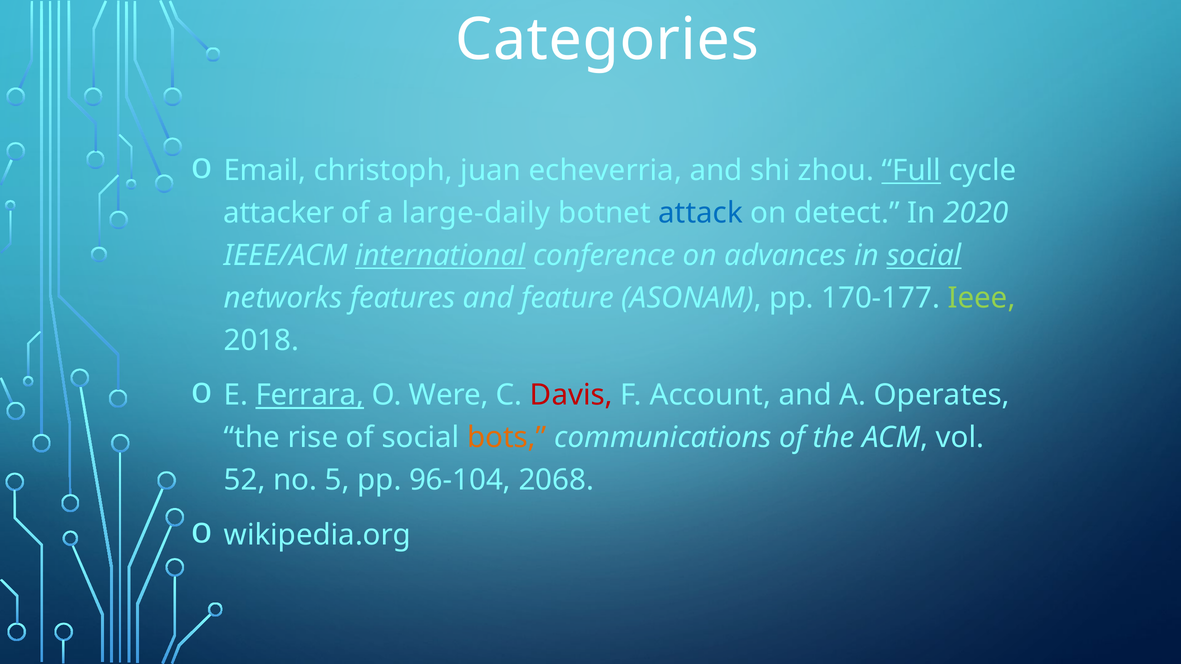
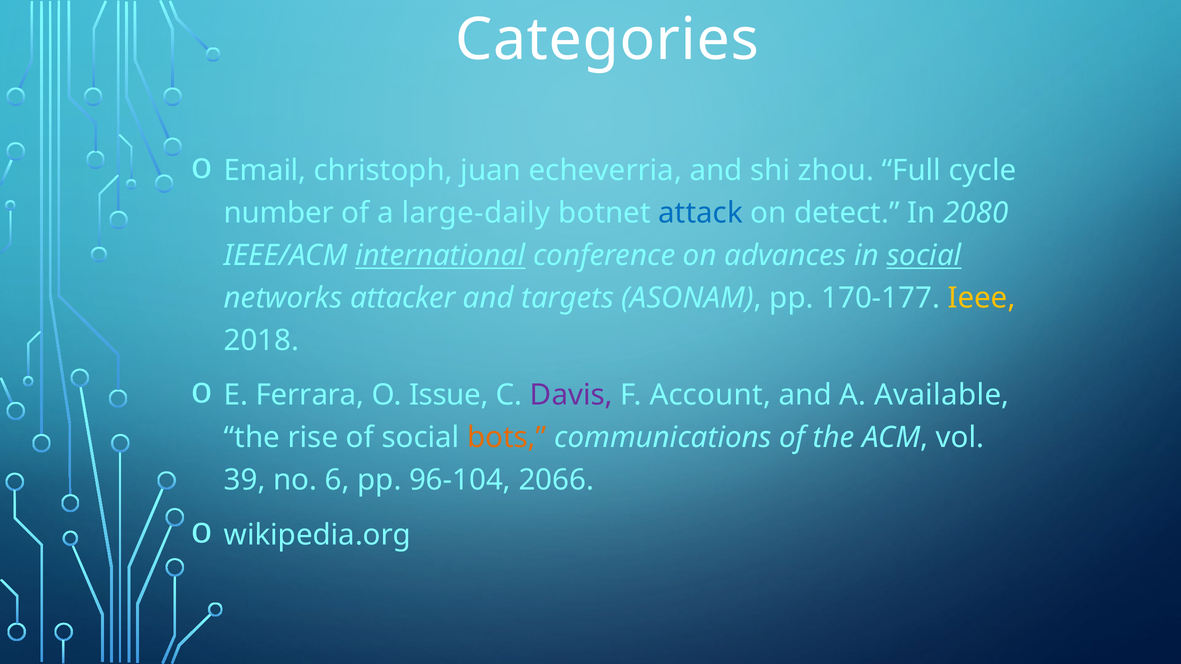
Full underline: present -> none (911, 171)
attacker: attacker -> number (279, 213)
2020: 2020 -> 2080 (976, 213)
features: features -> attacker (403, 298)
feature: feature -> targets (568, 298)
Ieee colour: light green -> yellow (982, 298)
Ferrara underline: present -> none (310, 395)
Were: Were -> Issue (449, 395)
Davis colour: red -> purple (571, 395)
Operates: Operates -> Available (942, 395)
52: 52 -> 39 (245, 480)
5: 5 -> 6 (337, 480)
2068: 2068 -> 2066 (556, 480)
